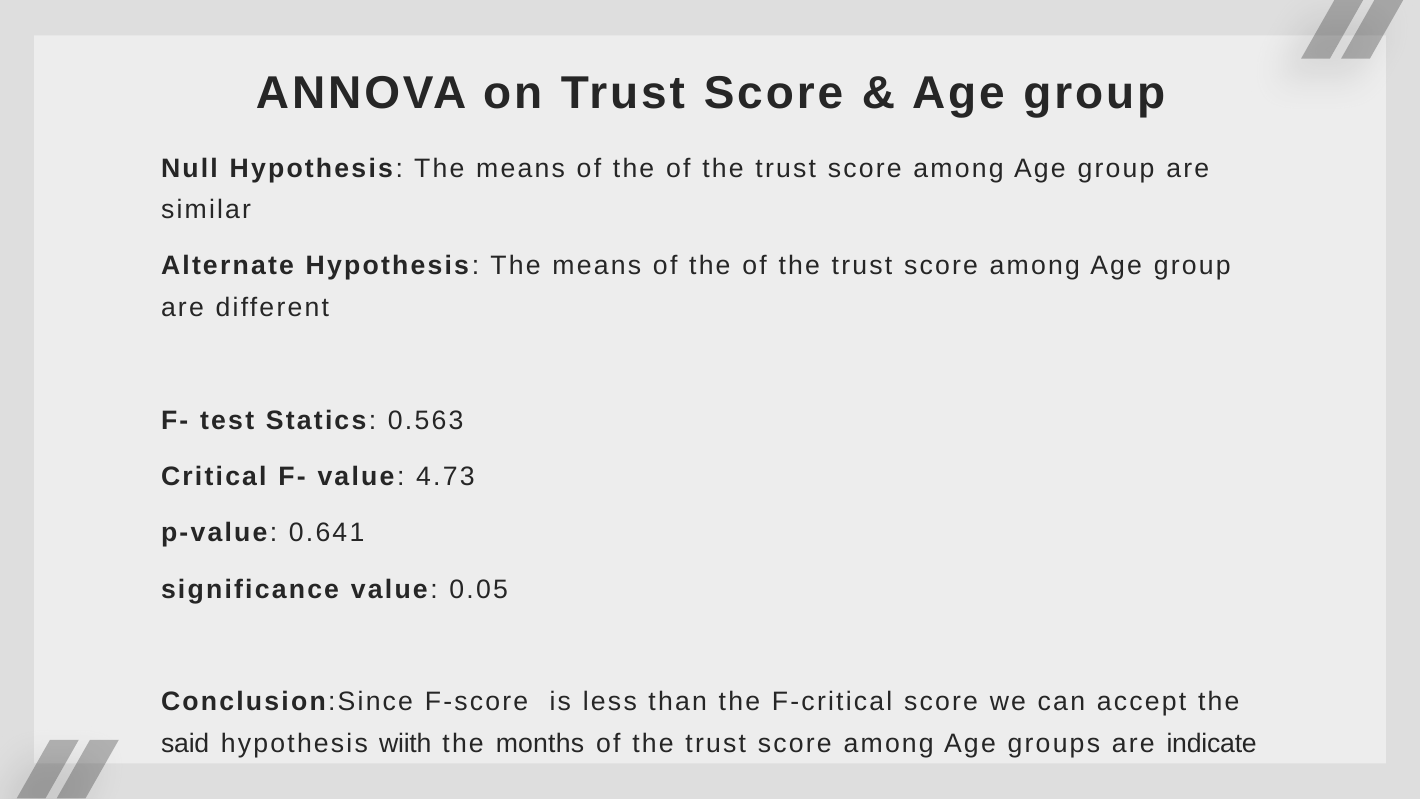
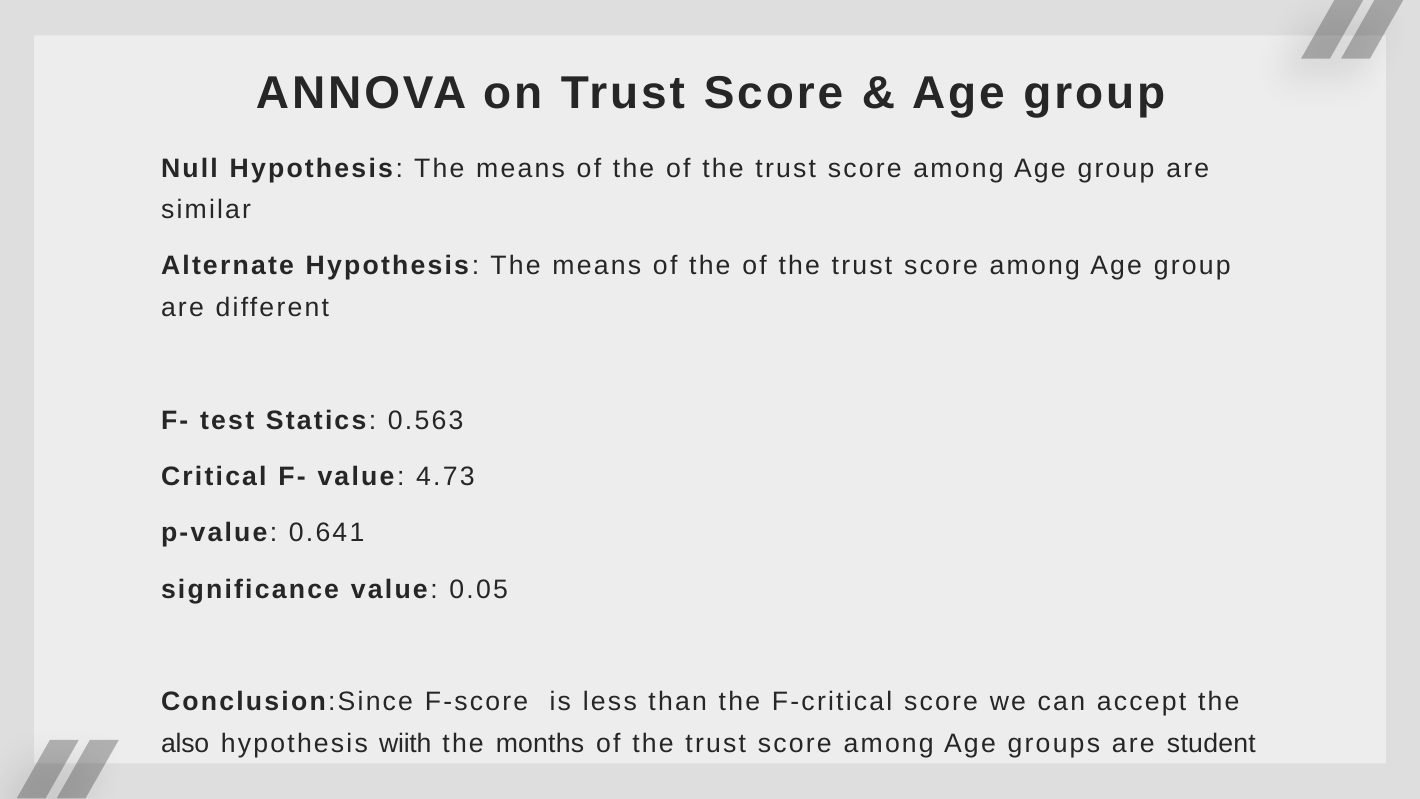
said: said -> also (185, 743)
indicate: indicate -> student (1211, 743)
